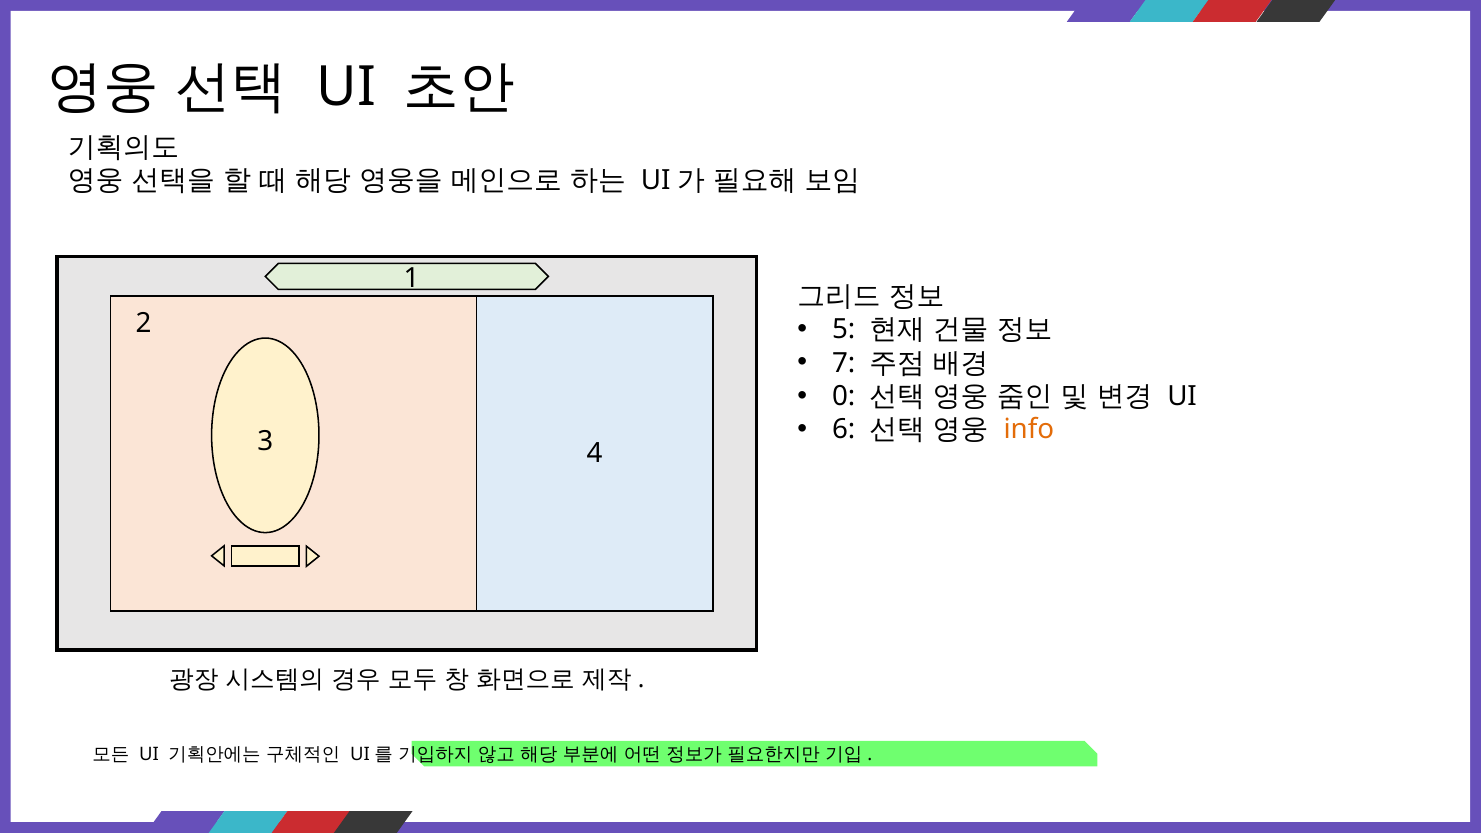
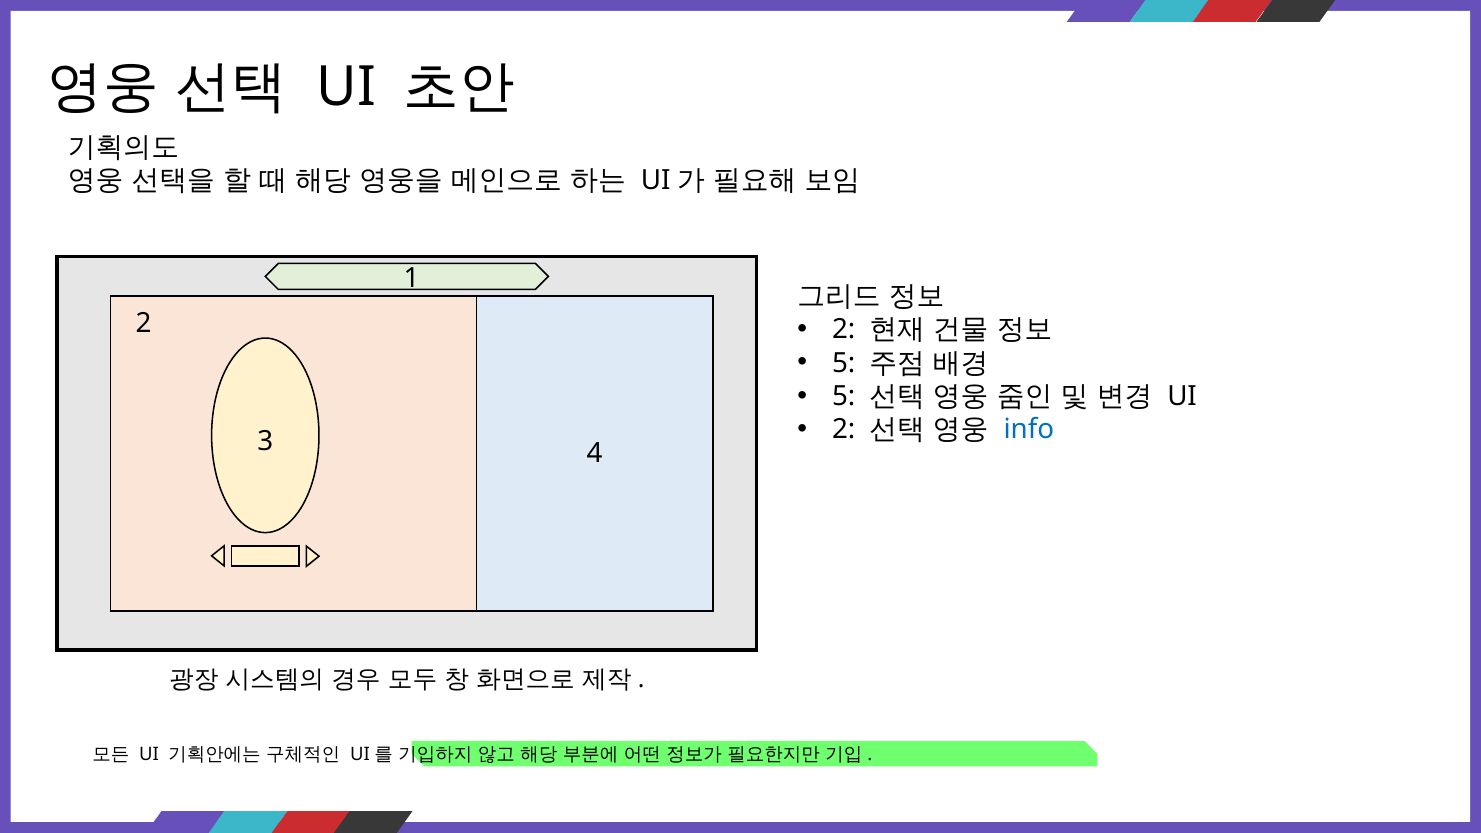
5: 5 -> 2 (844, 330)
7: 7 -> 5 (844, 363)
0: 0 -> 5 (844, 396)
6: 6 -> 2 (844, 430)
info colour: orange -> blue (1029, 430)
